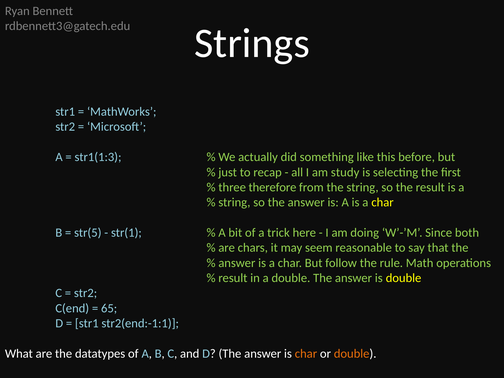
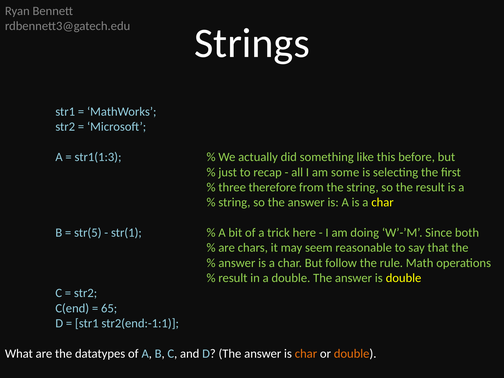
study: study -> some (345, 172)
